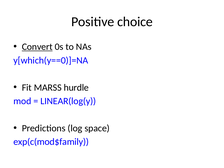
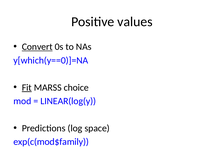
choice: choice -> values (135, 22)
Fit underline: none -> present (27, 88)
hurdle: hurdle -> choice (76, 88)
